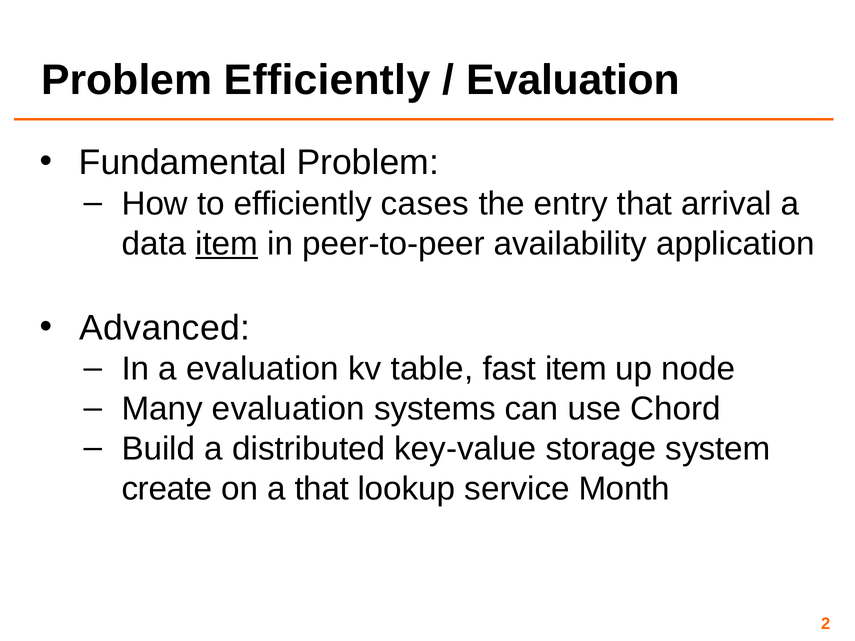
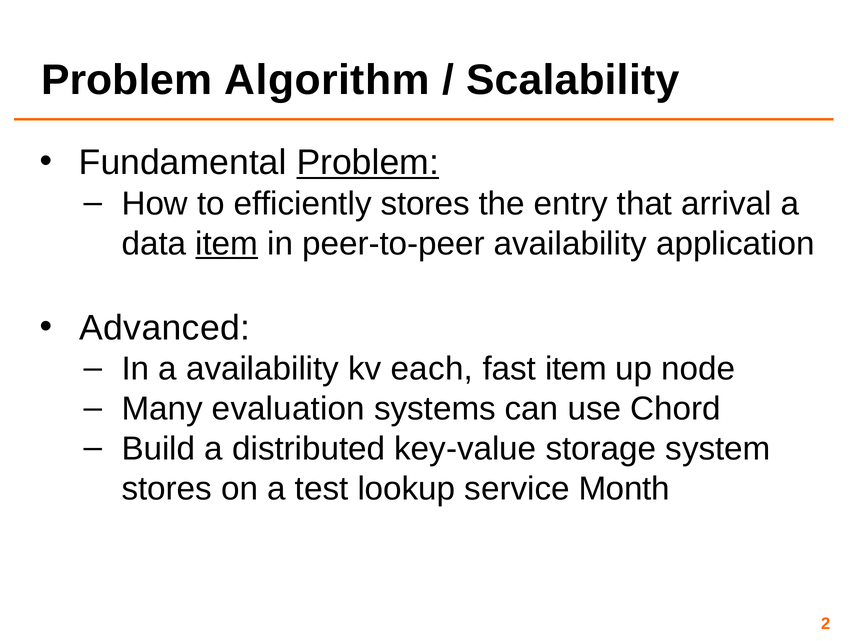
Problem Efficiently: Efficiently -> Algorithm (327, 80)
Evaluation: Evaluation -> Scalability (573, 80)
Problem underline: none -> present (368, 163)
efficiently cases: cases -> stores (425, 204)
a evaluation: evaluation -> availability (263, 369)
table: table -> each (432, 369)
create: create -> stores (167, 489)
a that: that -> test (322, 489)
